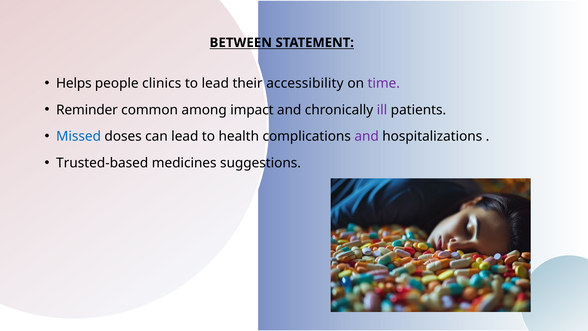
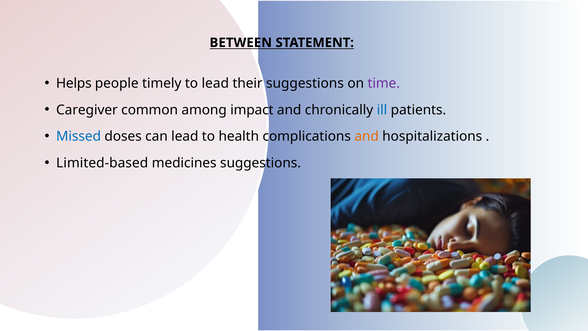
clinics: clinics -> timely (162, 83)
their accessibility: accessibility -> suggestions (305, 83)
Reminder: Reminder -> Caregiver (87, 110)
ill colour: purple -> blue (382, 110)
and colour: purple -> orange (367, 136)
Trusted-based: Trusted-based -> Limited-based (102, 163)
